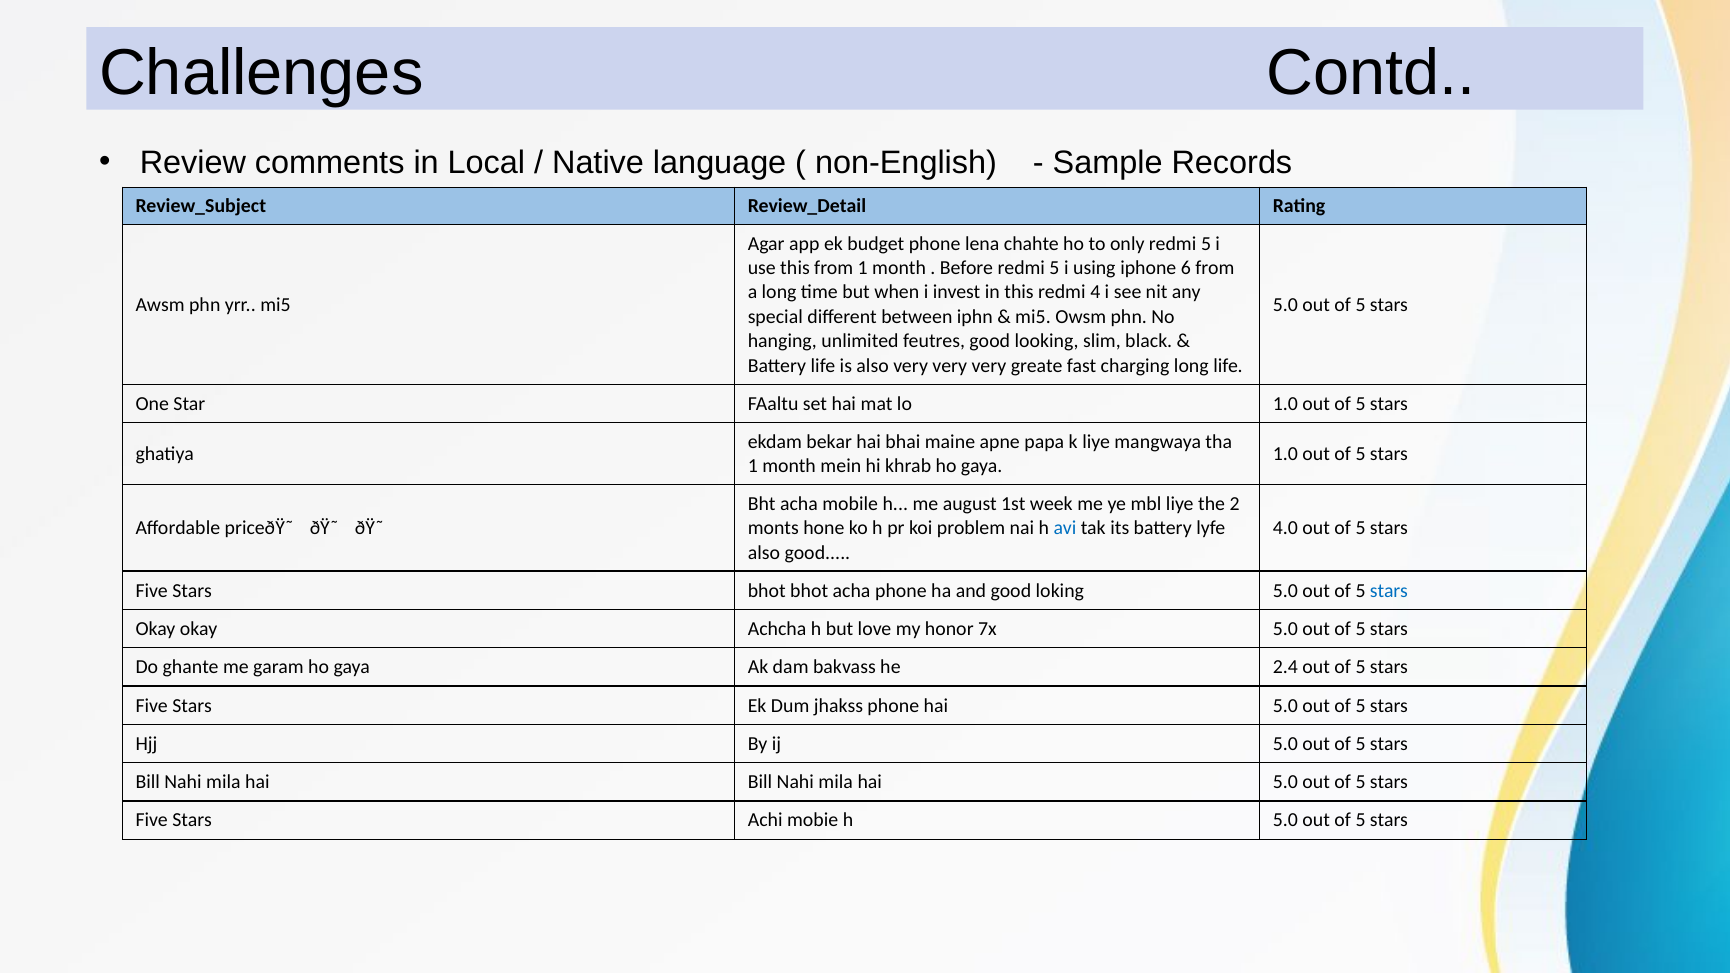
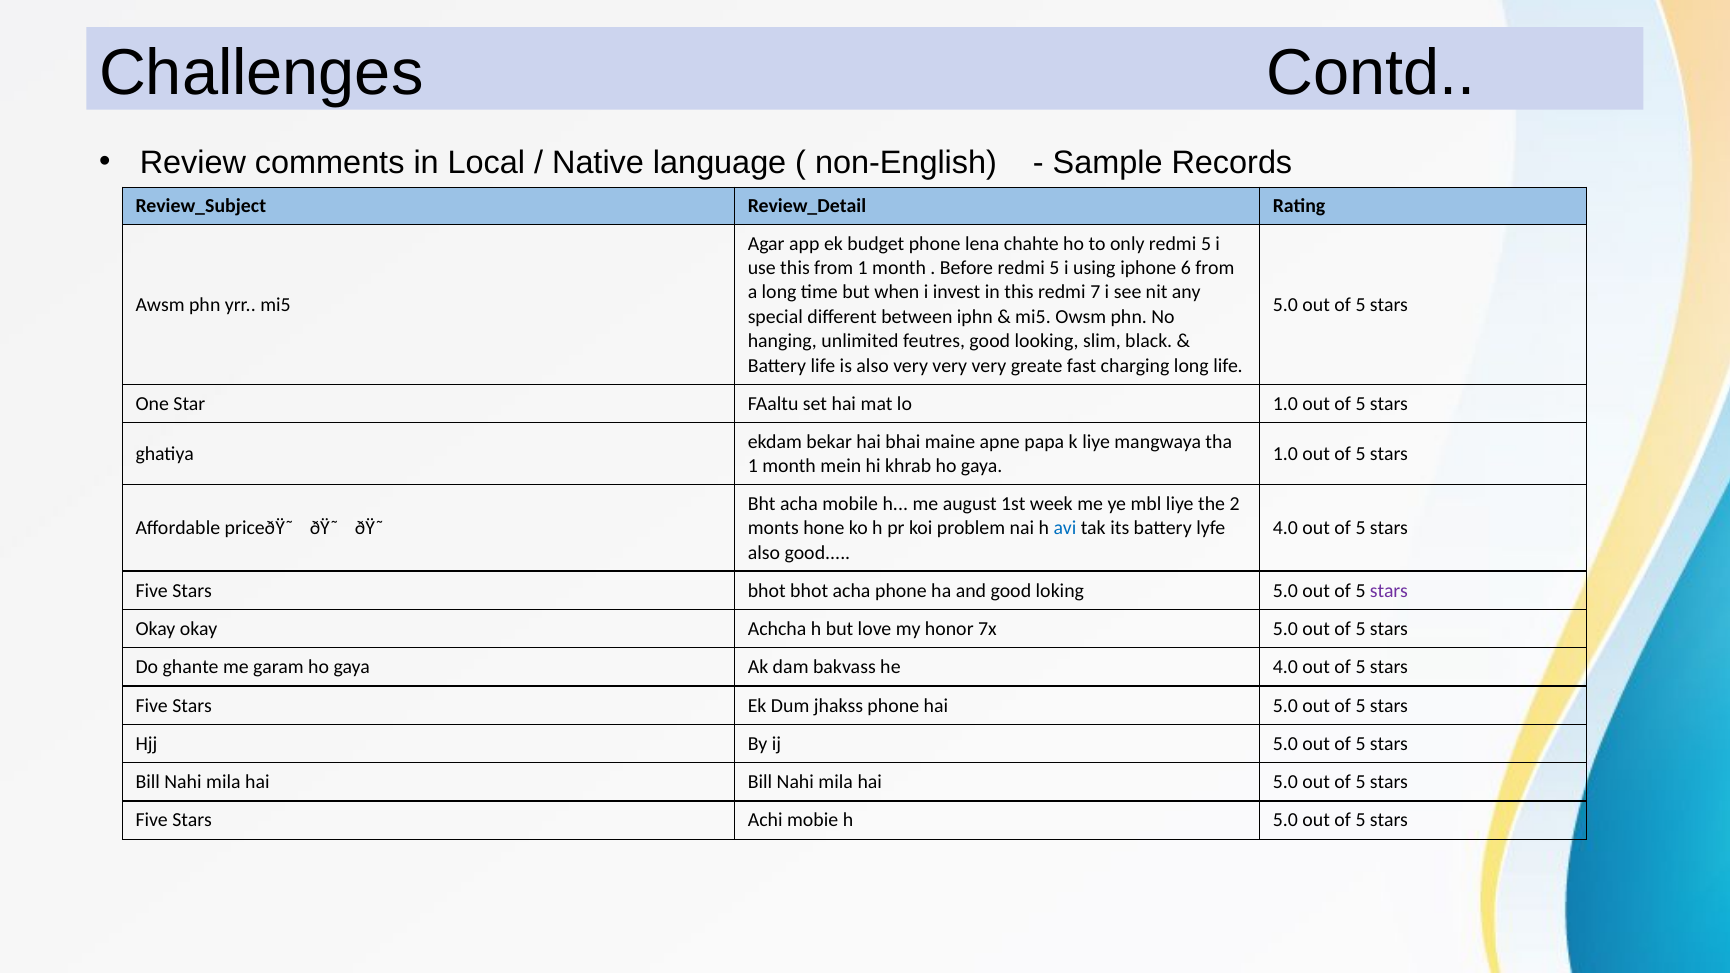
4: 4 -> 7 (1095, 292)
stars colour: blue -> purple (1389, 591)
he 2.4: 2.4 -> 4.0 (1285, 667)
